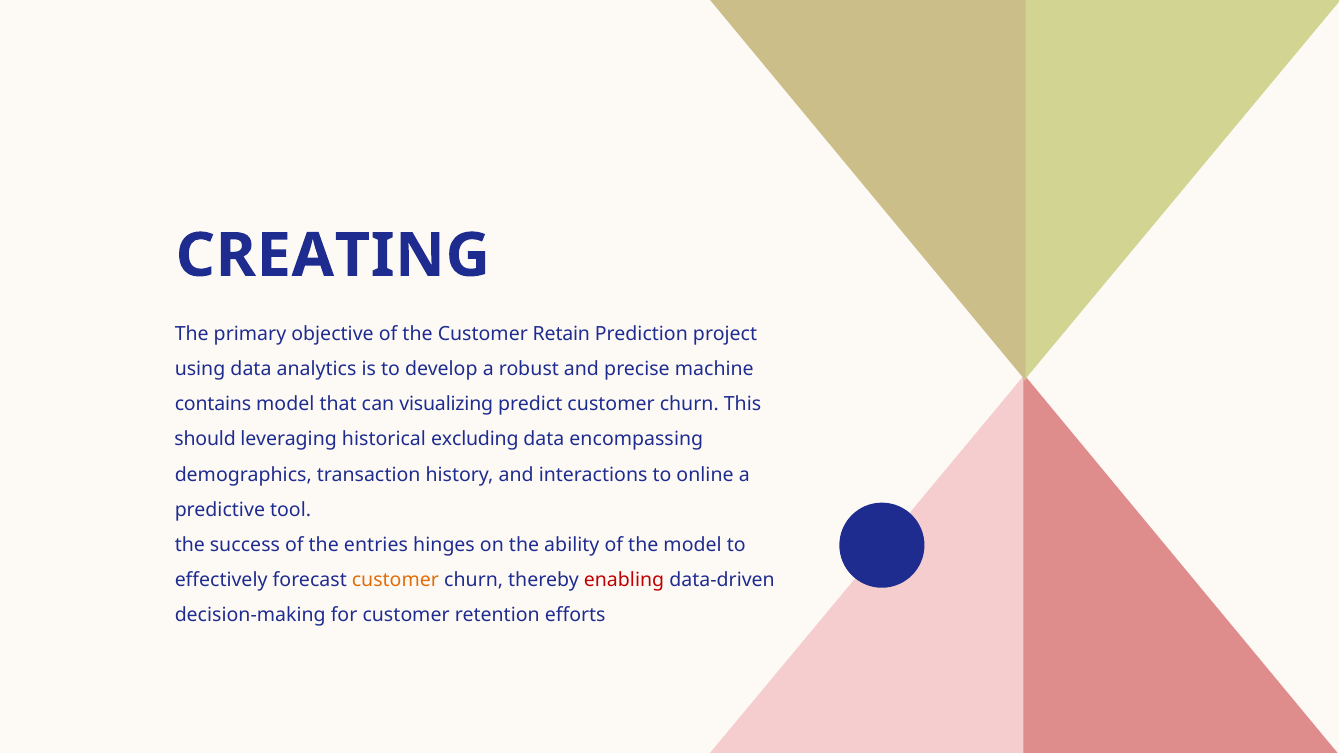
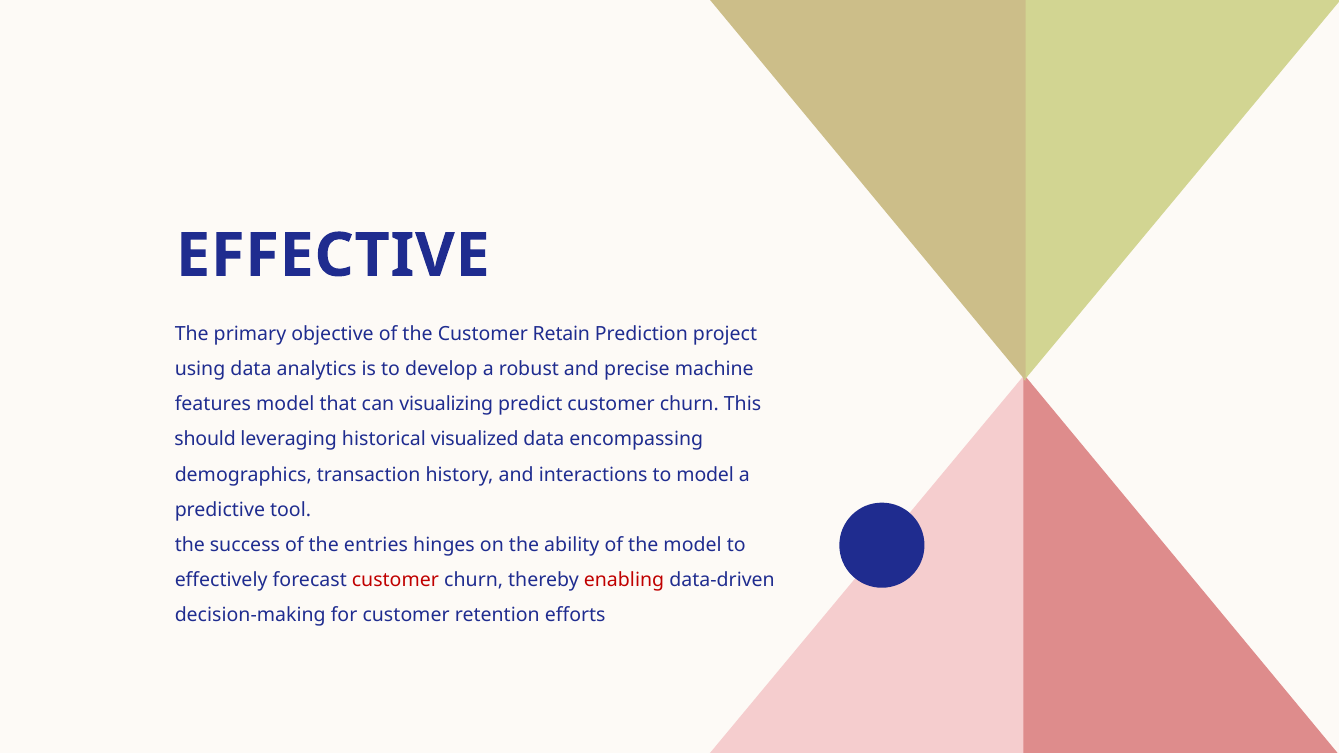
CREATING: CREATING -> EFFECTIVE (333, 256)
contains: contains -> features (213, 404)
excluding: excluding -> visualized (475, 440)
to online: online -> model (705, 475)
customer colour: orange -> red (395, 580)
